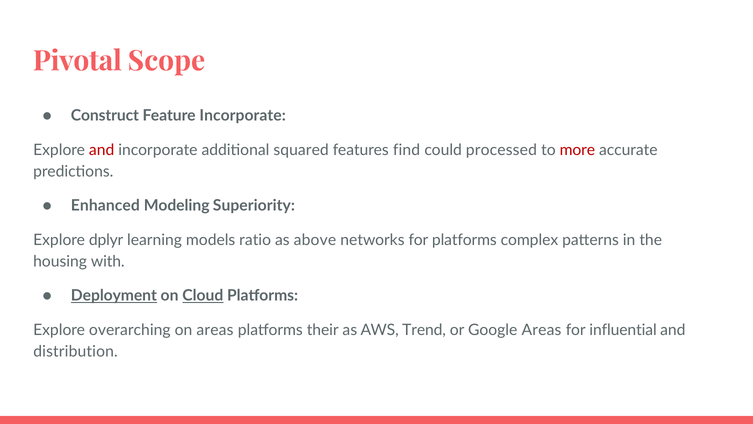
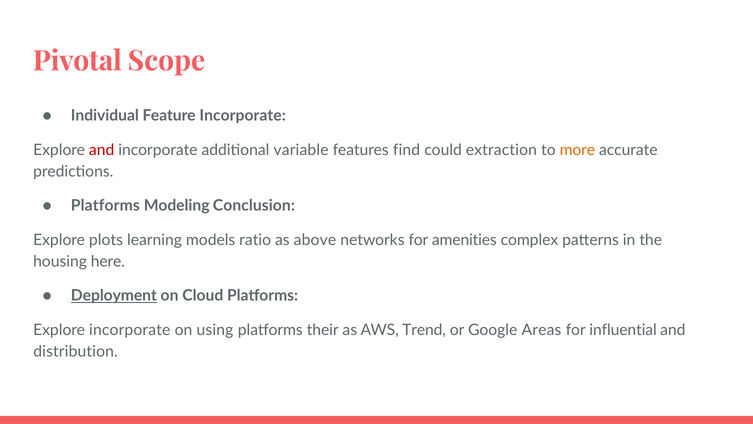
Construct: Construct -> Individual (105, 116)
squared: squared -> variable (301, 150)
processed: processed -> extraction (501, 150)
more colour: red -> orange (577, 150)
Enhanced: Enhanced -> Platforms (105, 206)
Superiority: Superiority -> Conclusion (254, 206)
dplyr: dplyr -> plots (106, 240)
for platforms: platforms -> amenities (464, 240)
with: with -> here (108, 261)
Cloud underline: present -> none (203, 296)
Explore overarching: overarching -> incorporate (130, 330)
on areas: areas -> using (215, 330)
